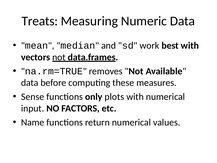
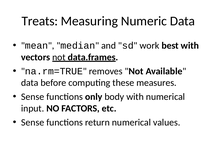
plots: plots -> body (114, 97)
Name: Name -> Sense (33, 122)
